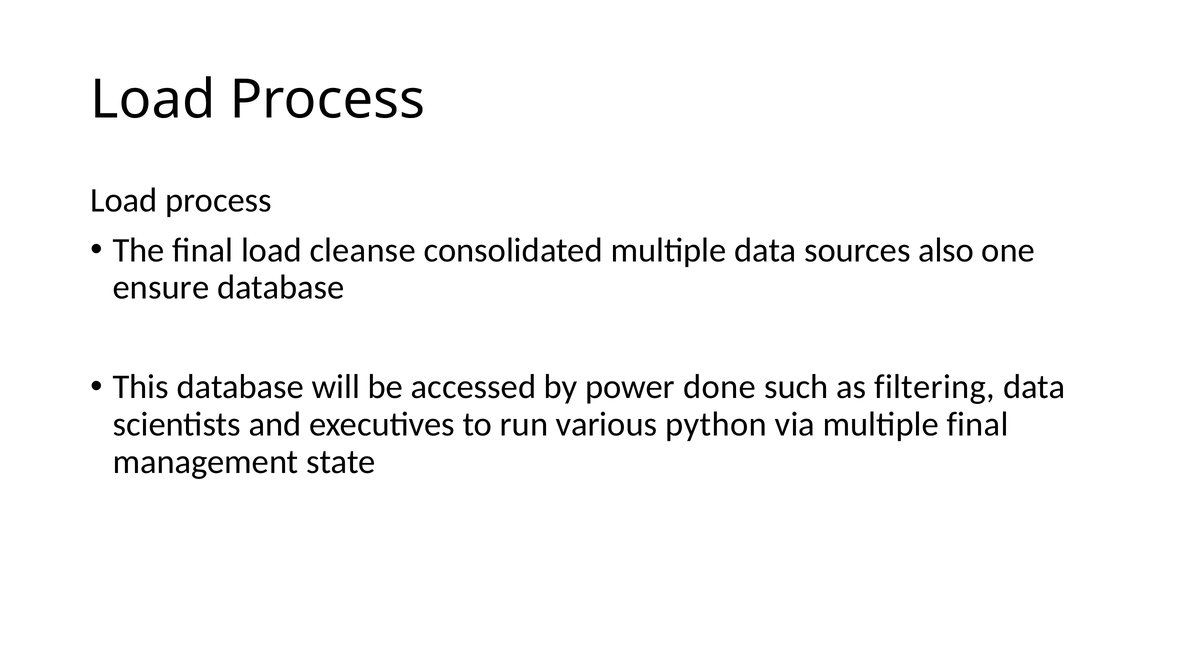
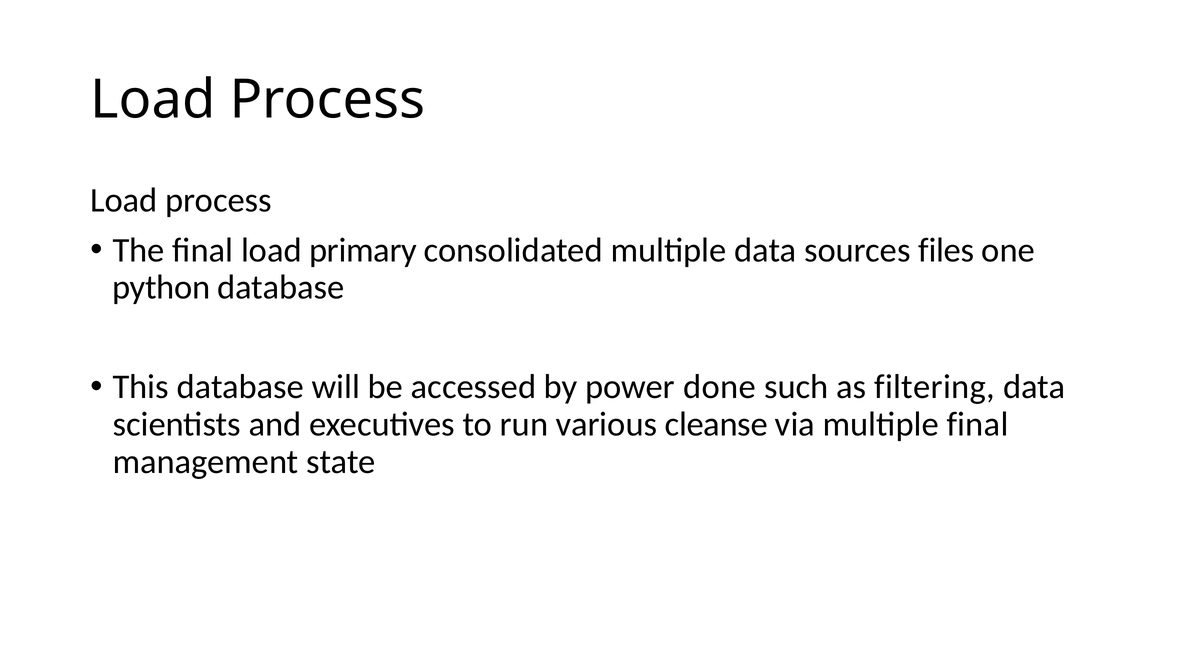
cleanse: cleanse -> primary (363, 250)
also: also -> files (946, 250)
ensure: ensure -> python (161, 287)
python: python -> cleanse (716, 424)
